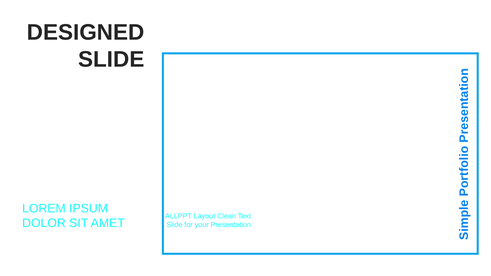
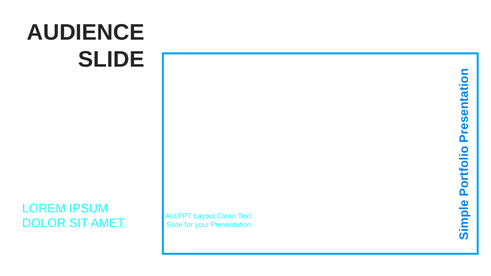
DESIGNED: DESIGNED -> AUDIENCE (86, 33)
